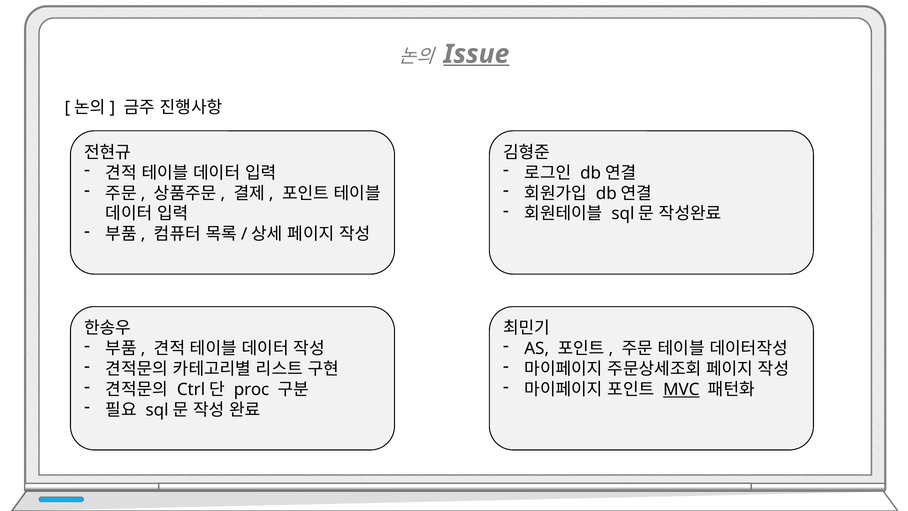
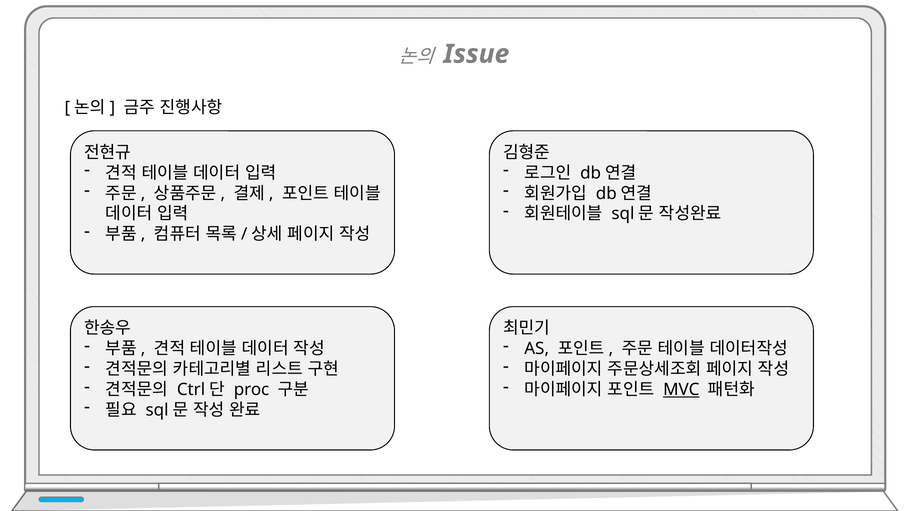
Issue underline: present -> none (476, 54)
